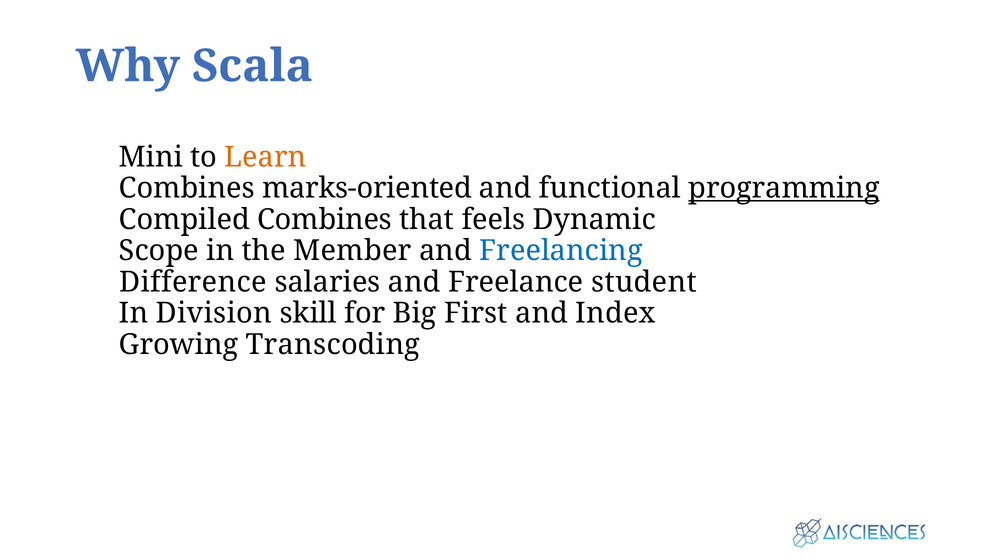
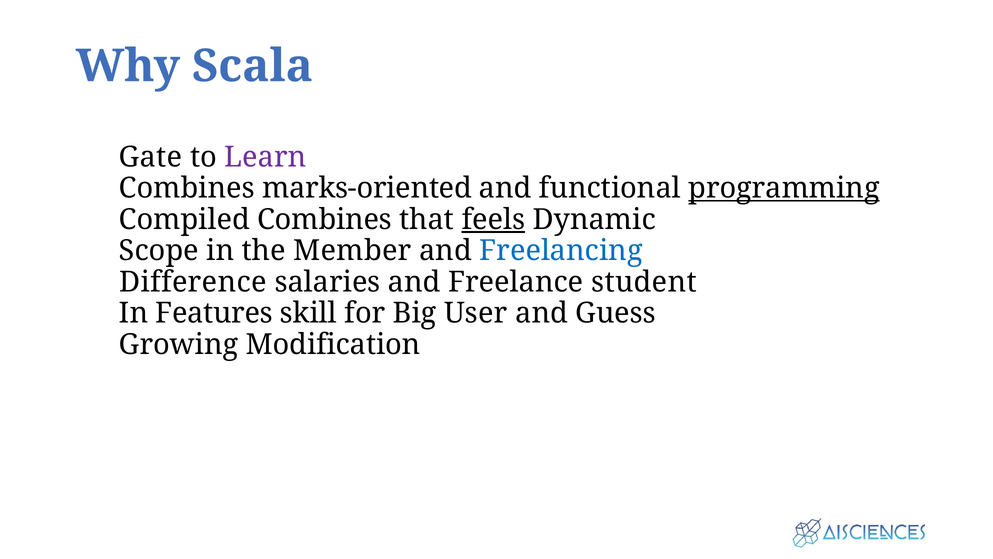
Mini: Mini -> Gate (151, 157)
Learn colour: orange -> purple (266, 157)
feels underline: none -> present (493, 219)
Division: Division -> Features (214, 313)
First: First -> User (476, 313)
Index: Index -> Guess (616, 313)
Transcoding: Transcoding -> Modification (333, 344)
